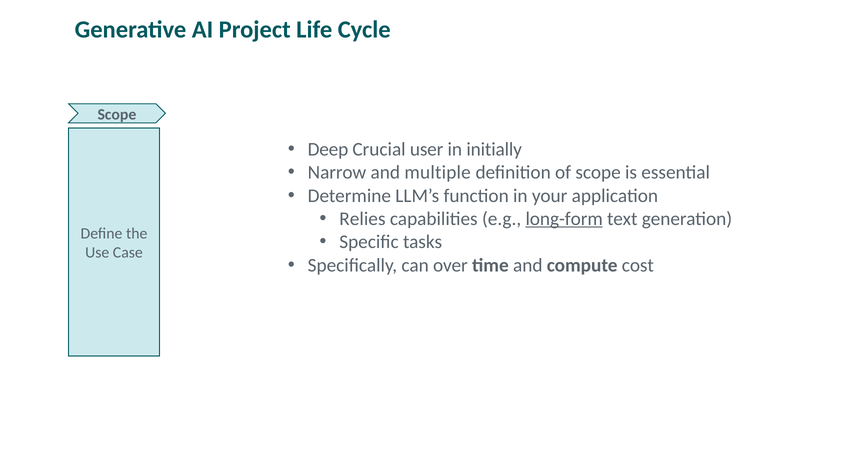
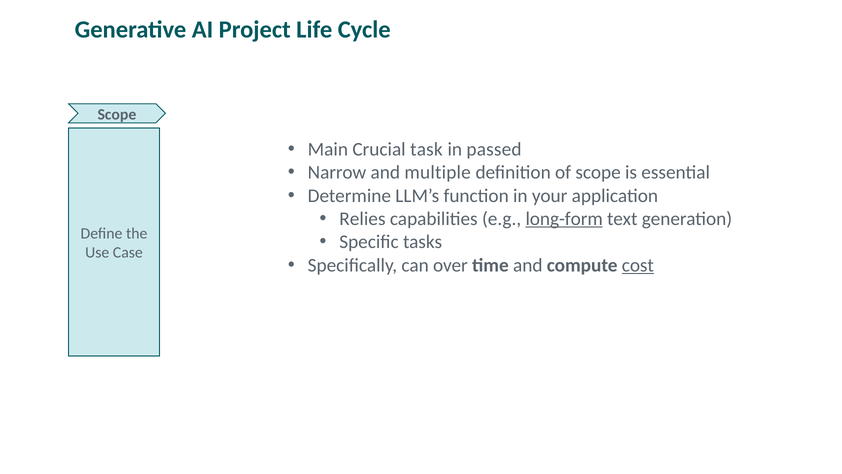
Deep: Deep -> Main (328, 149)
user: user -> task (426, 149)
initially: initially -> passed (494, 149)
cost underline: none -> present (638, 265)
